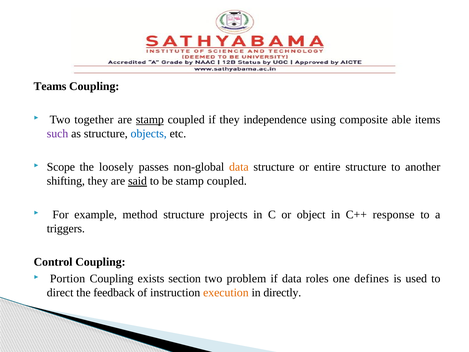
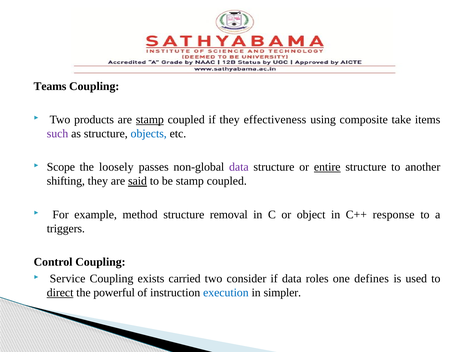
together: together -> products (94, 119)
independence: independence -> effectiveness (275, 119)
able: able -> take (401, 119)
data colour: orange -> purple (239, 167)
entire underline: none -> present (327, 167)
projects: projects -> removal (229, 214)
Portion: Portion -> Service (68, 278)
section: section -> carried (185, 278)
problem: problem -> consider (246, 278)
direct underline: none -> present (60, 292)
feedback: feedback -> powerful (114, 292)
execution colour: orange -> blue (226, 292)
directly: directly -> simpler (282, 292)
